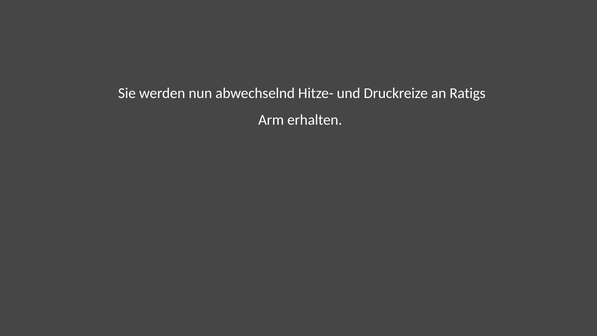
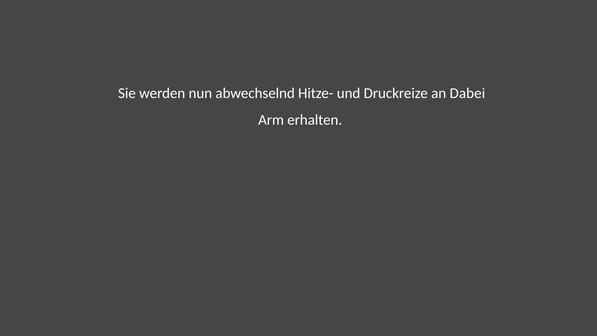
Ratigs: Ratigs -> Dabei (467, 93)
